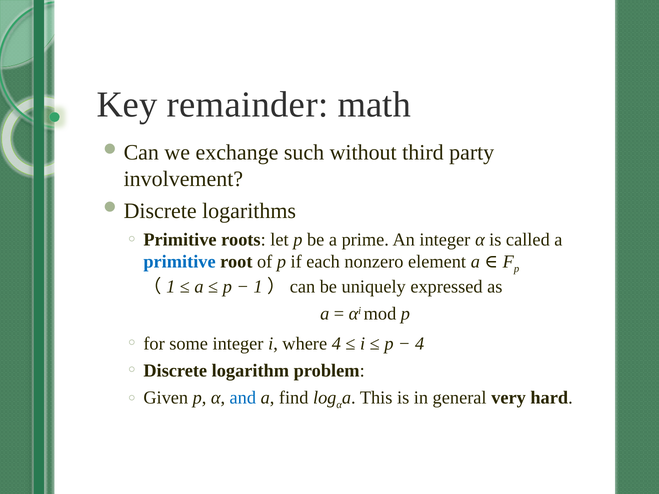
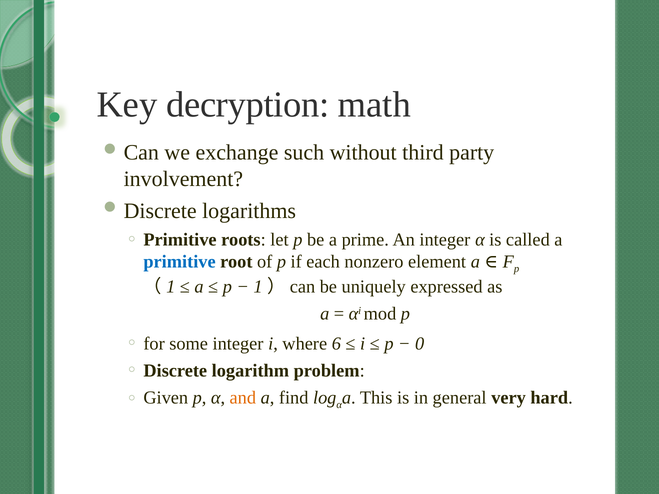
remainder: remainder -> decryption (248, 105)
where 4: 4 -> 6 (336, 344)
4: 4 -> 0 (420, 344)
and colour: blue -> orange (243, 398)
